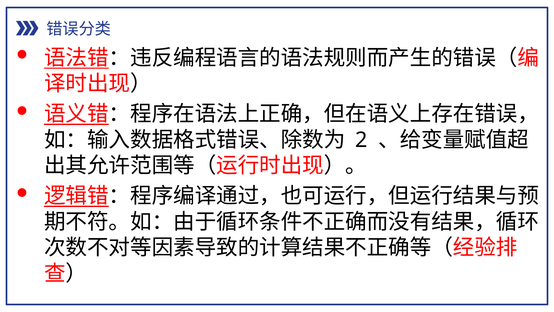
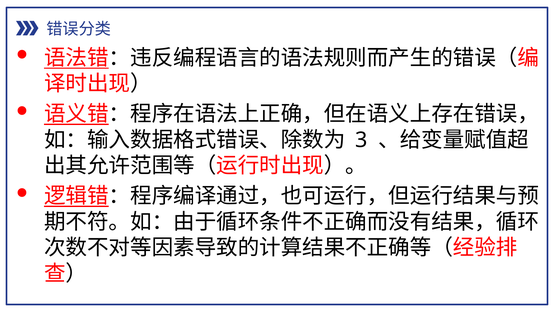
2: 2 -> 3 (361, 140)
